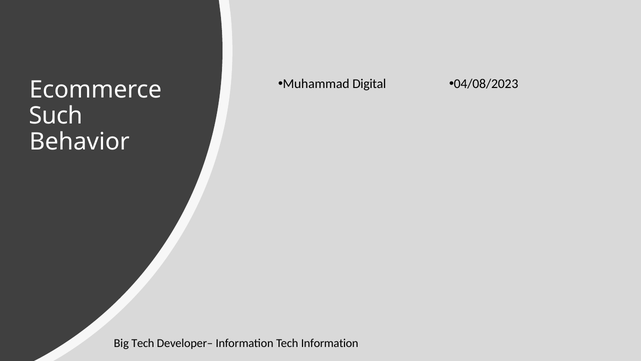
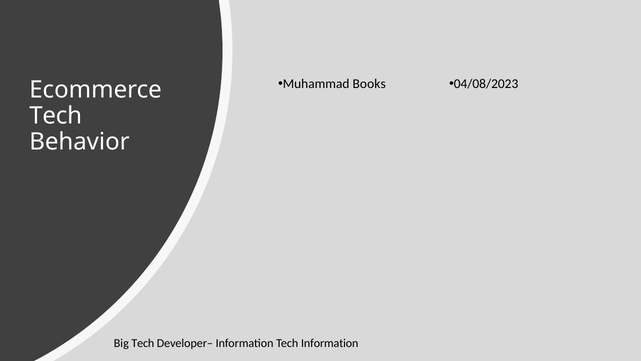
Digital: Digital -> Books (369, 84)
Such: Such -> Tech (56, 115)
